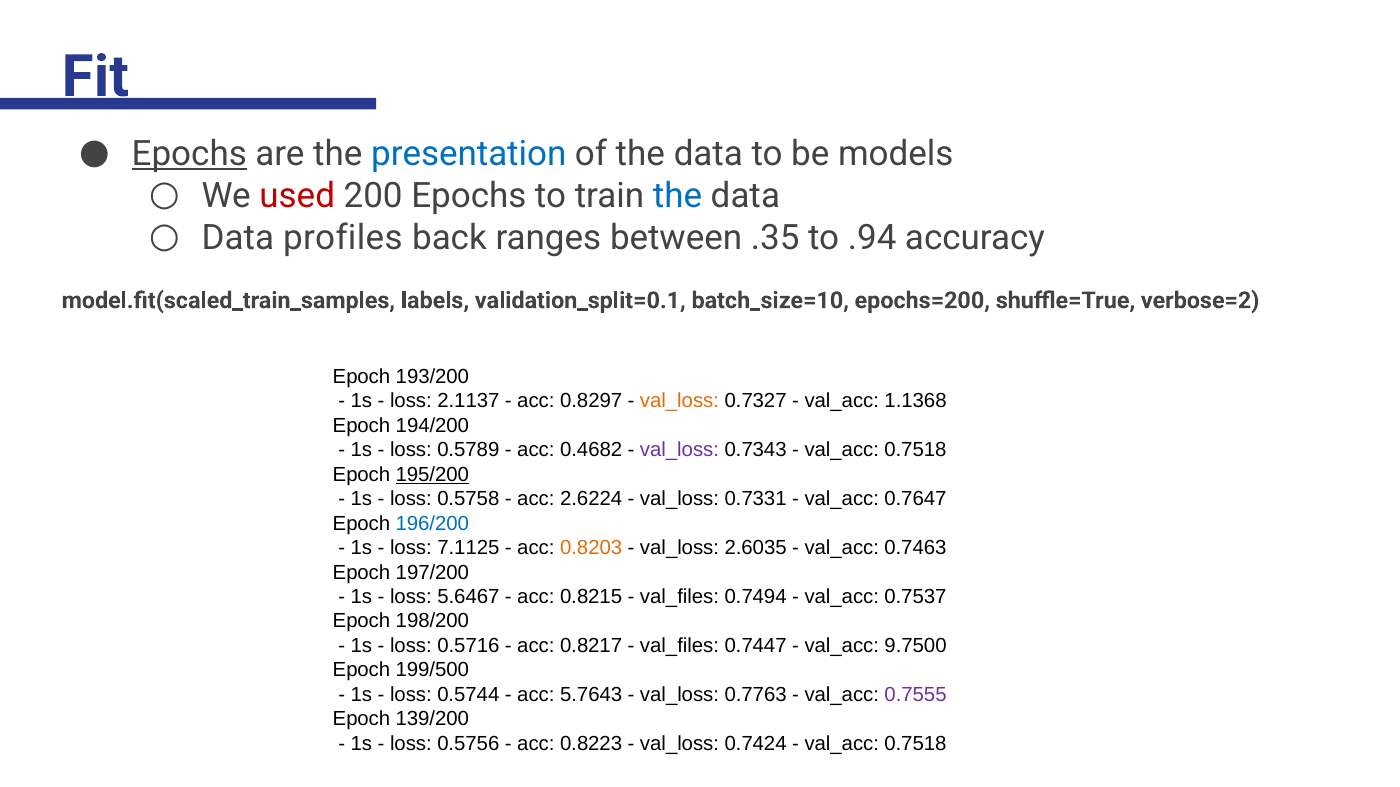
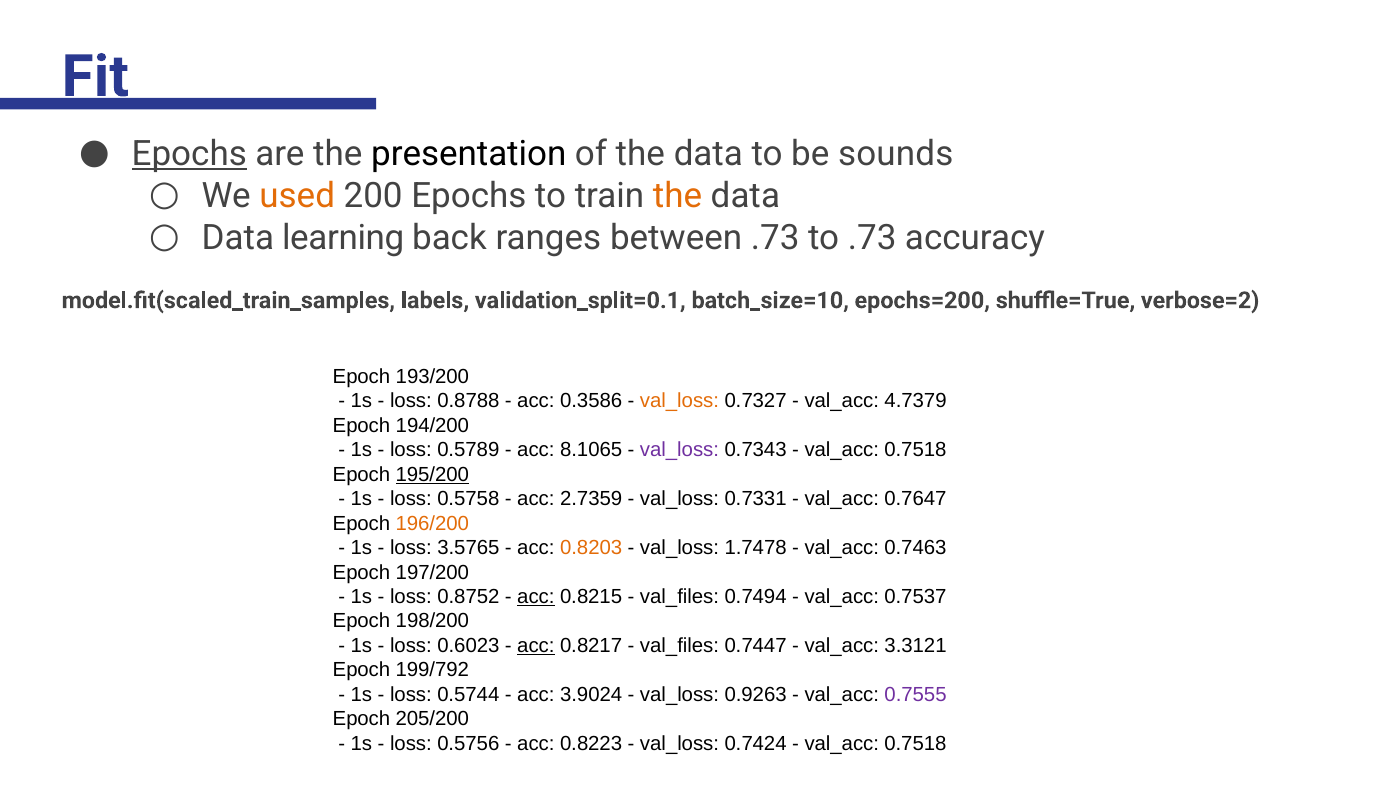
presentation colour: blue -> black (469, 154)
models: models -> sounds (896, 154)
used colour: red -> orange (297, 196)
the colour: blue -> orange (678, 196)
profiles: profiles -> learning (343, 238)
between .35: .35 -> .73 (775, 238)
to .94: .94 -> .73 (872, 238)
2.1137: 2.1137 -> 0.8788 (468, 401)
0.8297: 0.8297 -> 0.3586 (591, 401)
1.1368: 1.1368 -> 4.7379 (916, 401)
0.4682: 0.4682 -> 8.1065 (591, 450)
2.6224: 2.6224 -> 2.7359 (591, 499)
196/200 colour: blue -> orange (432, 524)
7.1125: 7.1125 -> 3.5765 (468, 548)
2.6035: 2.6035 -> 1.7478 (756, 548)
5.6467: 5.6467 -> 0.8752 (468, 597)
acc underline: none -> present (536, 597)
0.5716: 0.5716 -> 0.6023 (468, 646)
acc underline: none -> present (536, 646)
9.7500: 9.7500 -> 3.3121 (916, 646)
199/500: 199/500 -> 199/792 (432, 671)
5.7643: 5.7643 -> 3.9024 (591, 695)
0.7763: 0.7763 -> 0.9263 (756, 695)
139/200: 139/200 -> 205/200 (432, 720)
